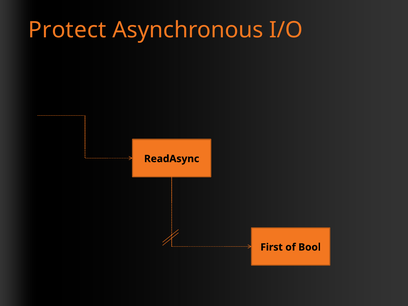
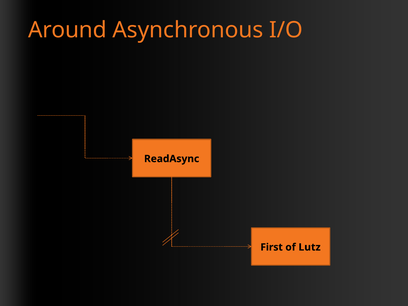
Protect: Protect -> Around (67, 30)
Bool: Bool -> Lutz (310, 247)
